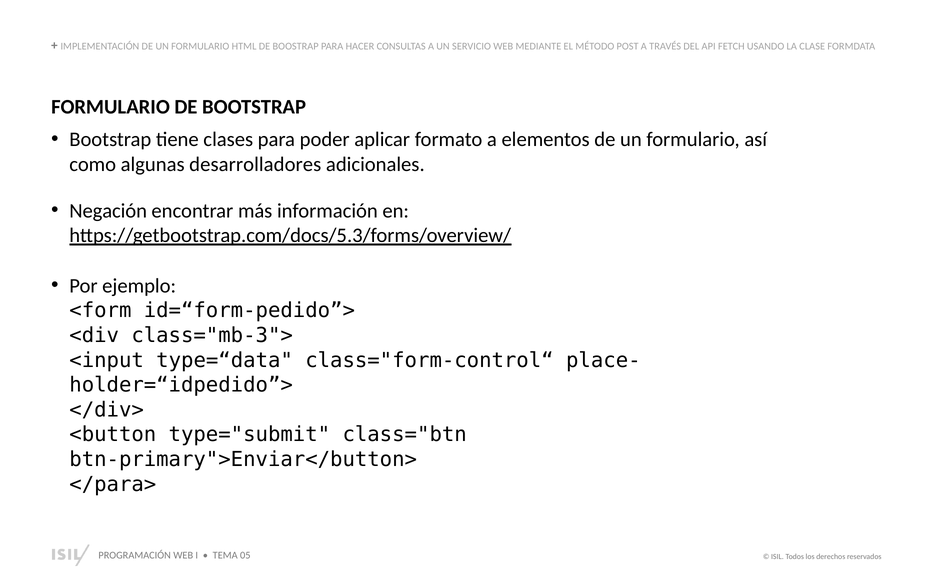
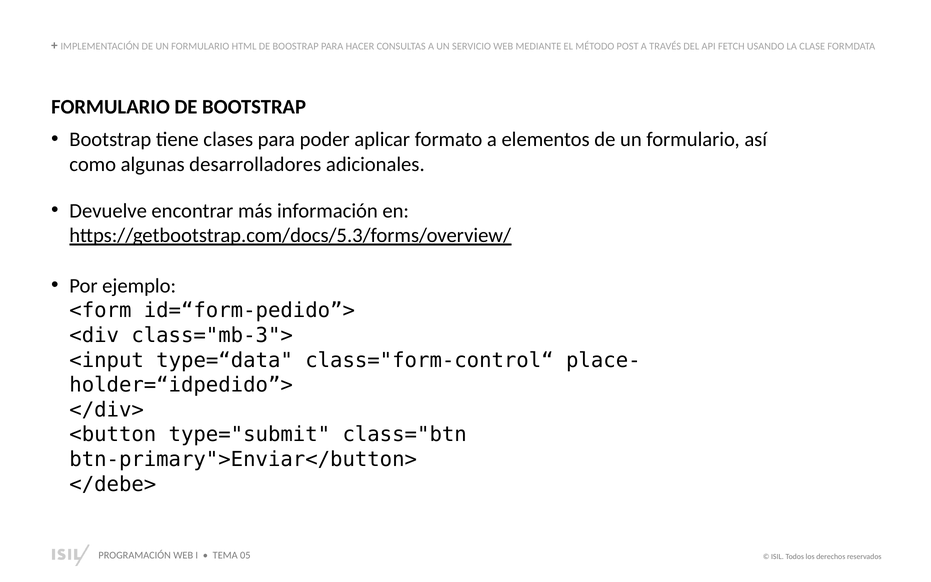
Negación: Negación -> Devuelve (108, 211)
</para>: </para> -> </debe> (113, 484)
